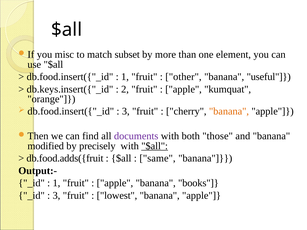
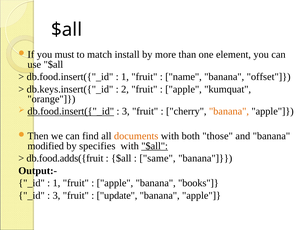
misc: misc -> must (64, 55)
subset: subset -> install (127, 55)
other: other -> name (183, 77)
useful: useful -> offset (269, 77)
db.food.insert({"_id underline: none -> present (71, 111)
documents colour: purple -> orange (136, 136)
precisely: precisely -> specifies (97, 146)
lowest: lowest -> update (117, 196)
